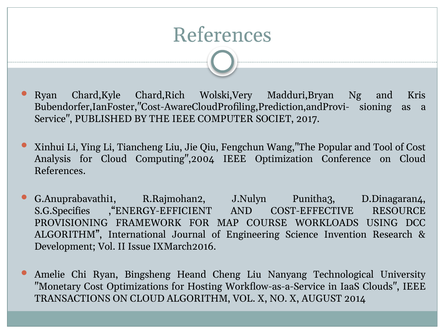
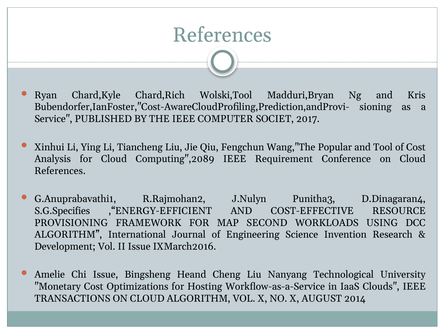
Wolski,Very: Wolski,Very -> Wolski,Tool (226, 95)
Computing",2004: Computing",2004 -> Computing",2089 (175, 159)
Optimization: Optimization -> Requirement (284, 159)
COURSE: COURSE -> SECOND (267, 223)
Chi Ryan: Ryan -> Issue (106, 274)
